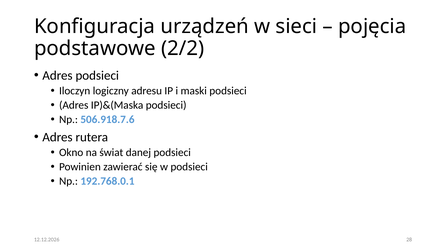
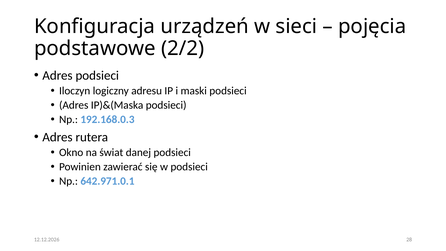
506.918.7.6: 506.918.7.6 -> 192.168.0.3 (107, 119)
192.768.0.1: 192.768.0.1 -> 642.971.0.1 (107, 181)
